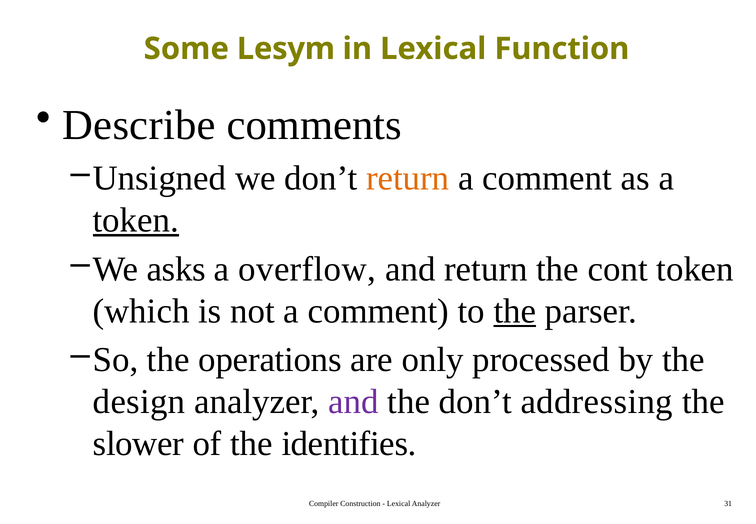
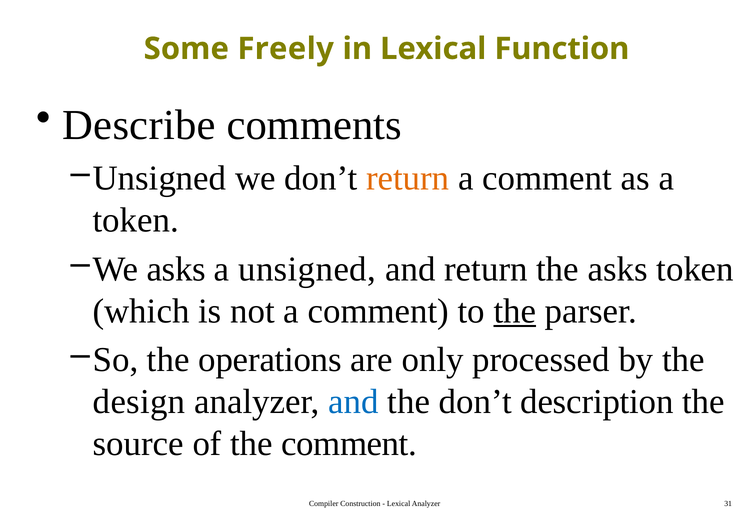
Lesym: Lesym -> Freely (286, 49)
token underline: present -> none (136, 220)
a overflow: overflow -> unsigned (307, 269)
the cont: cont -> asks (618, 269)
and colour: purple -> blue (354, 401)
addressing: addressing -> description (597, 401)
slower: slower -> source (138, 443)
the identifies: identifies -> comment (349, 443)
